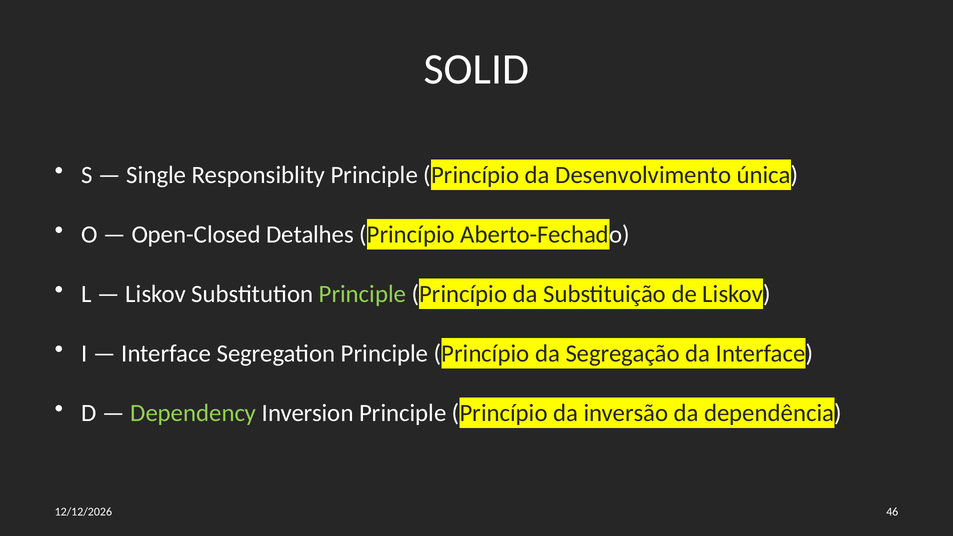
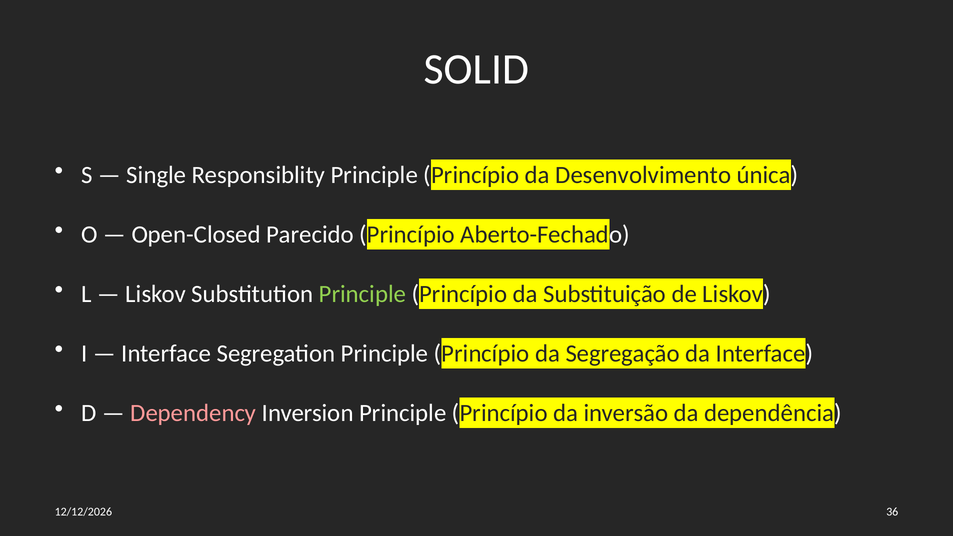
Detalhes: Detalhes -> Parecido (310, 235)
Dependency colour: light green -> pink (193, 413)
46: 46 -> 36 (892, 512)
